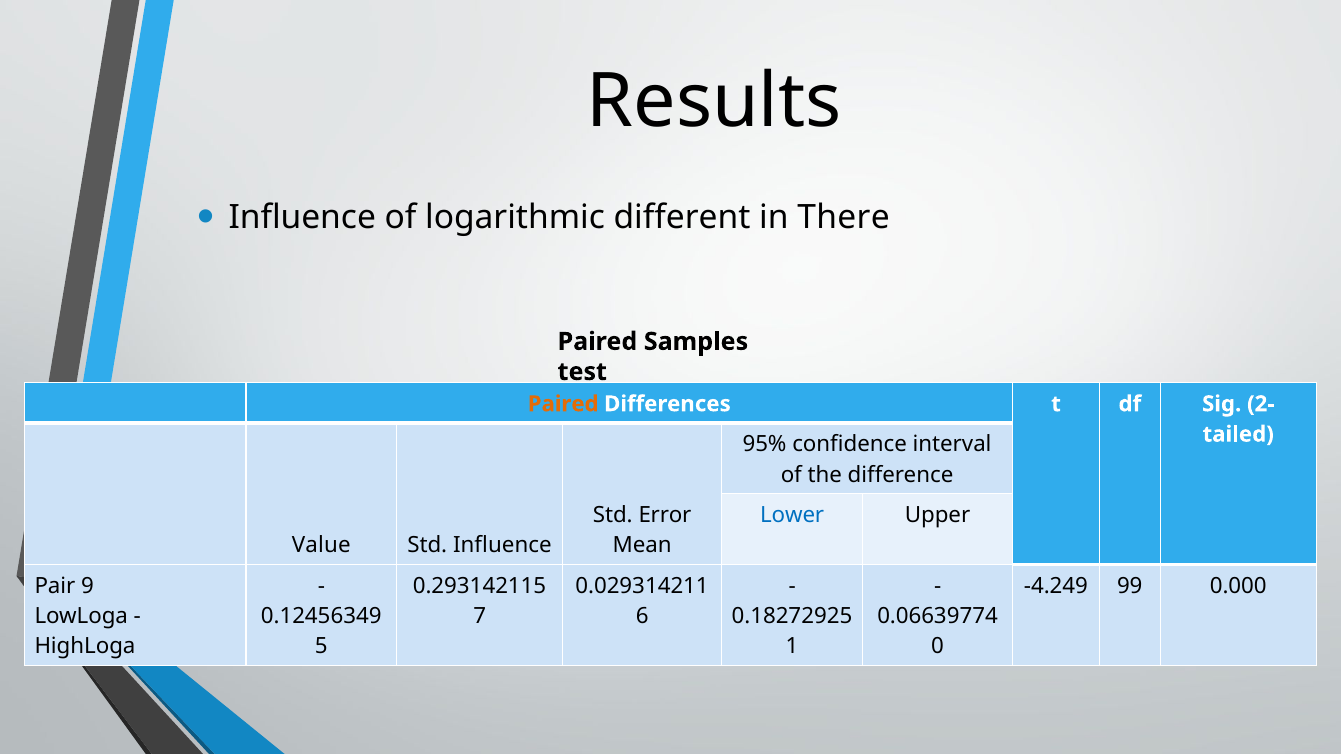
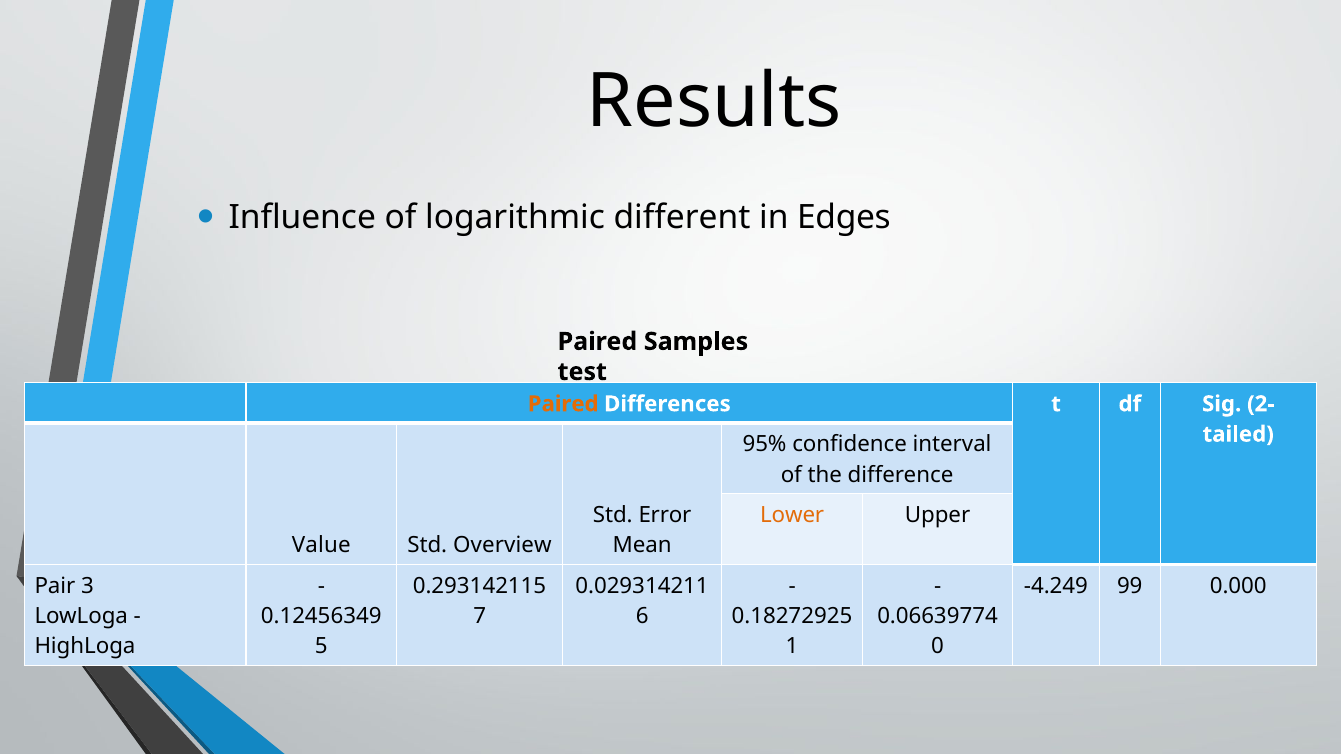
There: There -> Edges (844, 218)
Lower colour: blue -> orange (792, 515)
Std Influence: Influence -> Overview (502, 546)
9: 9 -> 3 (87, 586)
